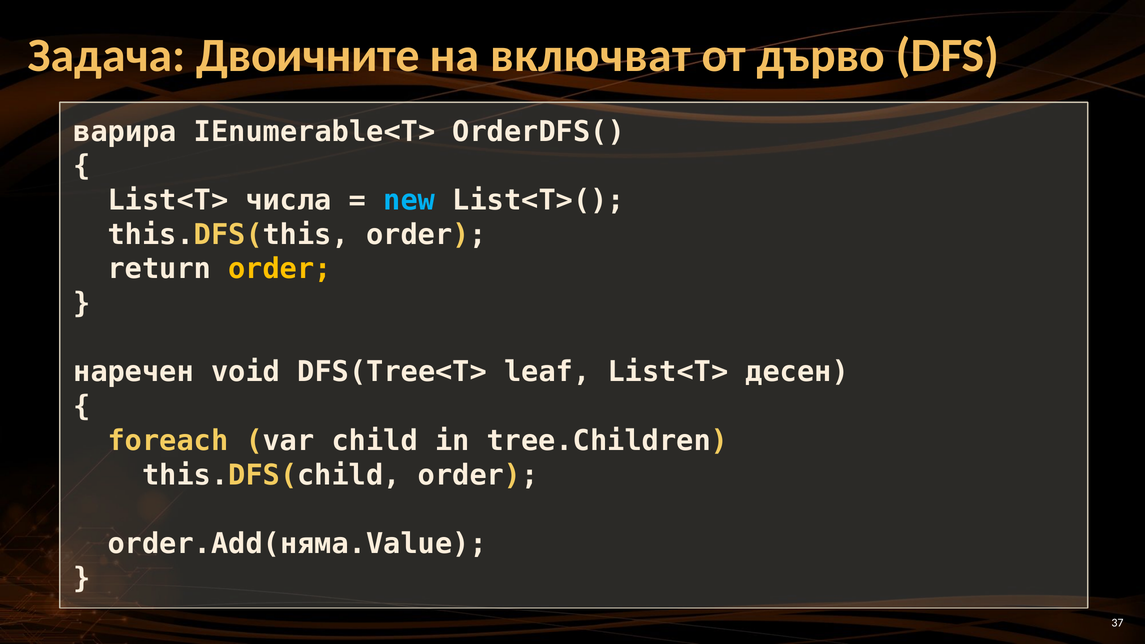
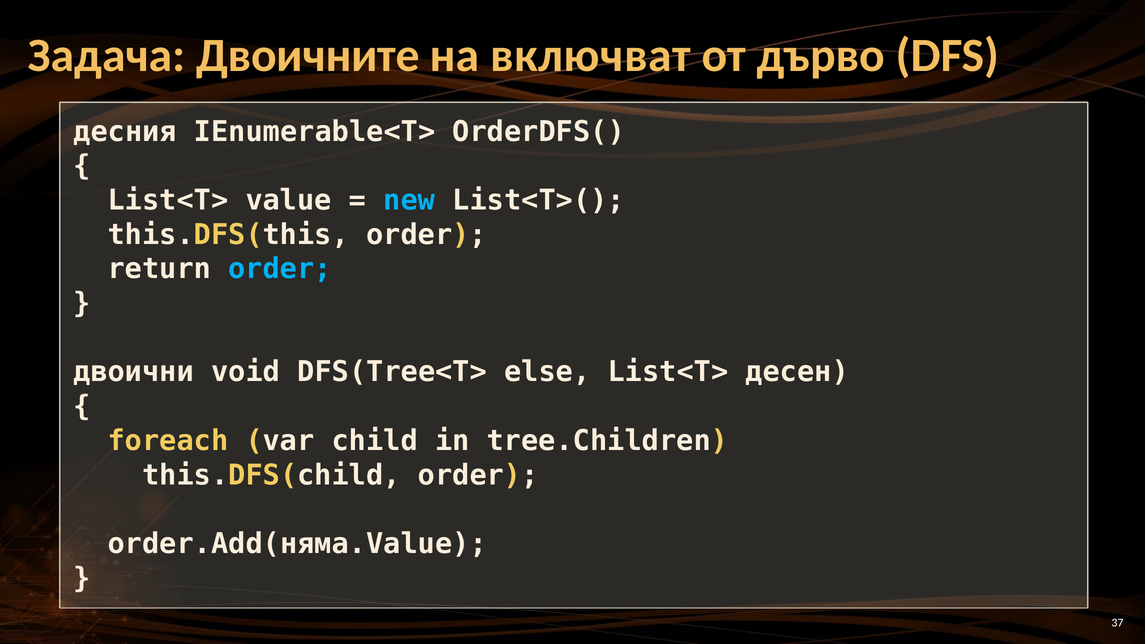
варира: варира -> десния (125, 132)
числа: числа -> value (289, 200)
order colour: yellow -> light blue (280, 269)
наречен: наречен -> двоични (134, 372)
leaf: leaf -> else (547, 372)
